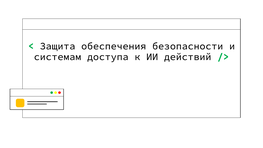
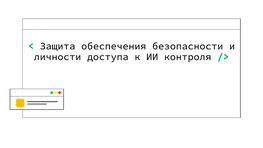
системам: системам -> личности (58, 57)
действий: действий -> контроля (188, 57)
